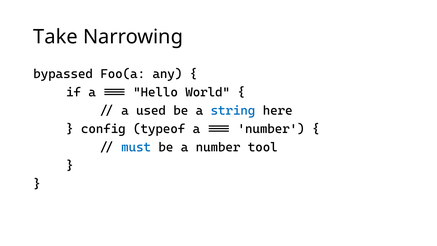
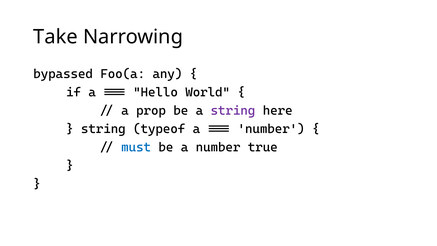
used: used -> prop (151, 111)
string colour: blue -> purple (233, 111)
config: config -> string (103, 129)
tool: tool -> true (263, 147)
